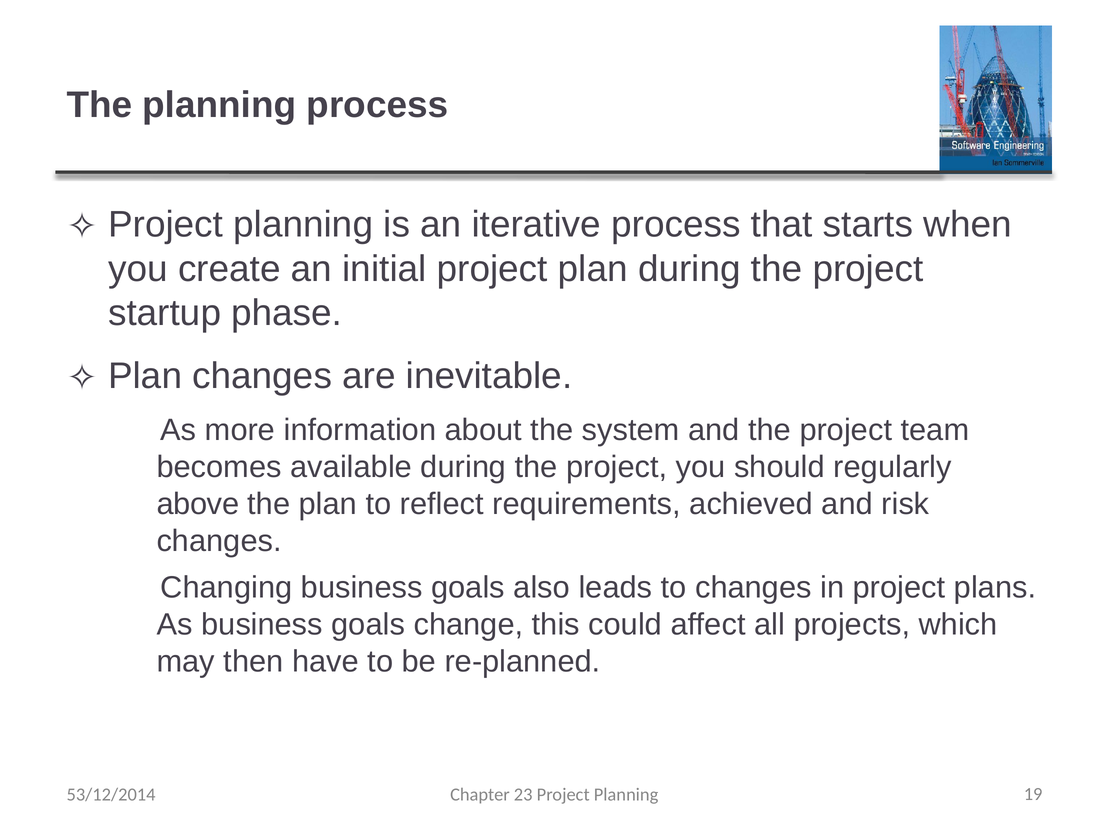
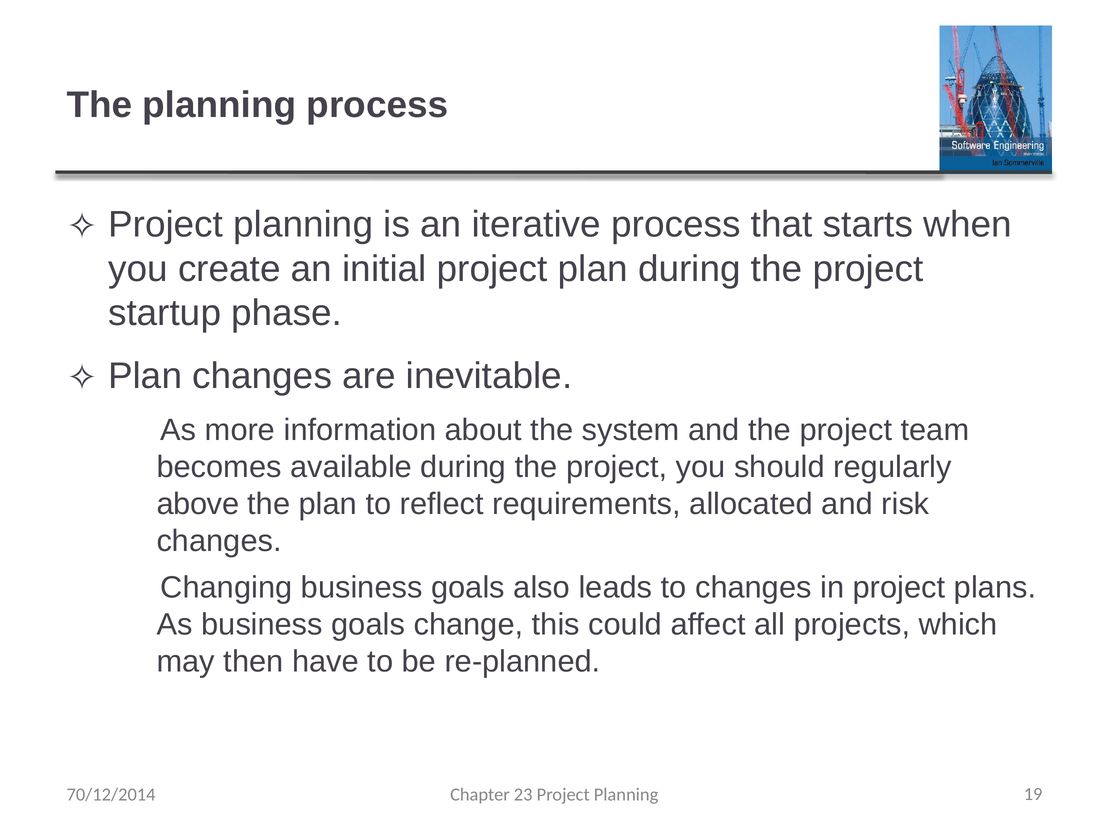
achieved: achieved -> allocated (751, 504)
53/12/2014: 53/12/2014 -> 70/12/2014 (111, 794)
